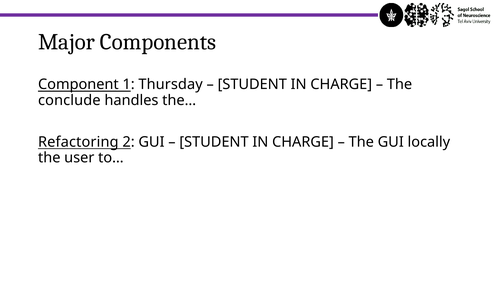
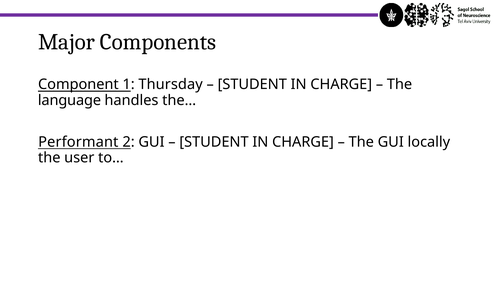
conclude: conclude -> language (69, 100)
Refactoring: Refactoring -> Performant (78, 142)
